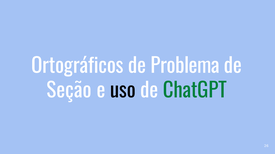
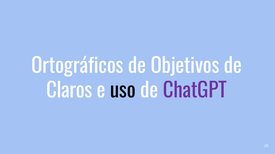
Problema: Problema -> Objetivos (185, 66)
Seção: Seção -> Claros (69, 91)
ChatGPT colour: green -> purple (195, 91)
